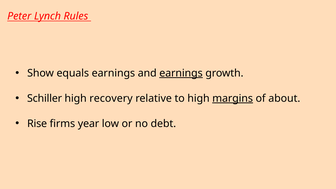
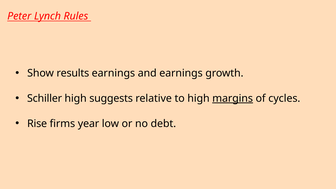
equals: equals -> results (73, 73)
earnings underline: present -> none (181, 73)
recovery: recovery -> suggests (111, 98)
about: about -> cycles (284, 98)
